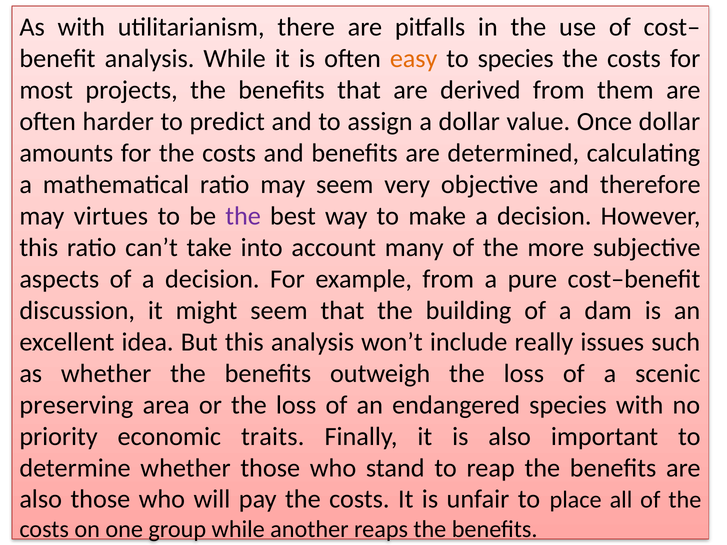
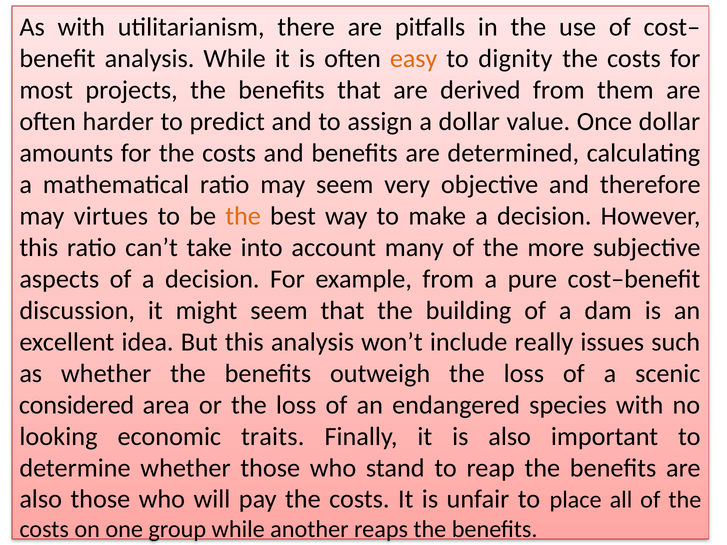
to species: species -> dignity (515, 59)
the colour: purple -> orange (243, 216)
preserving: preserving -> considered (77, 405)
priority: priority -> looking (58, 437)
